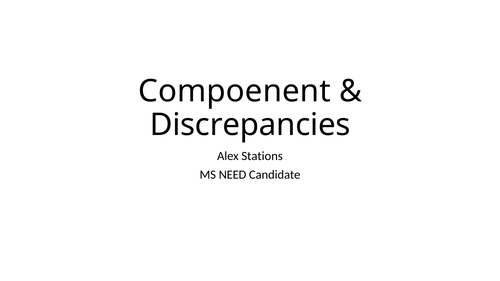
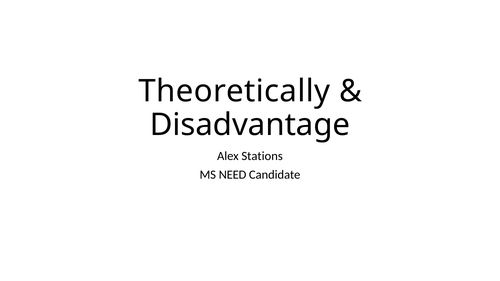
Compoenent: Compoenent -> Theoretically (234, 91)
Discrepancies: Discrepancies -> Disadvantage (250, 125)
